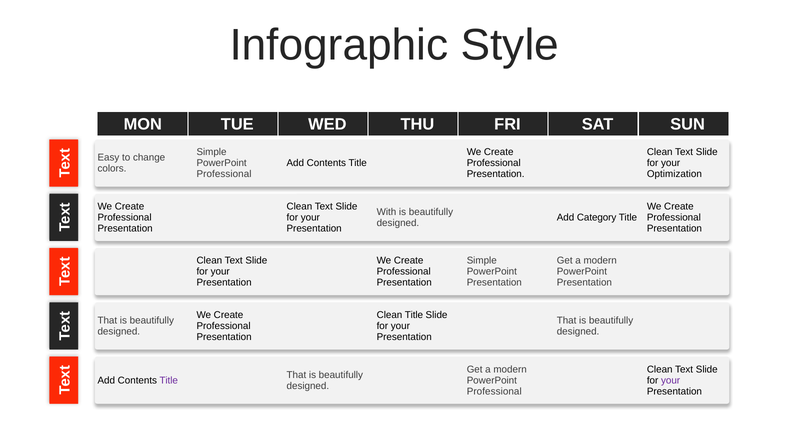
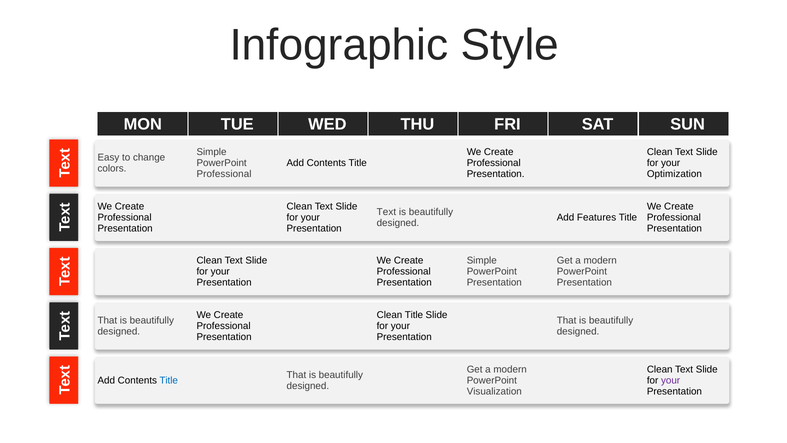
With: With -> Text (386, 212)
Category: Category -> Features (597, 217)
Title colour: purple -> blue (169, 380)
Professional: Professional -> Visualization (494, 391)
